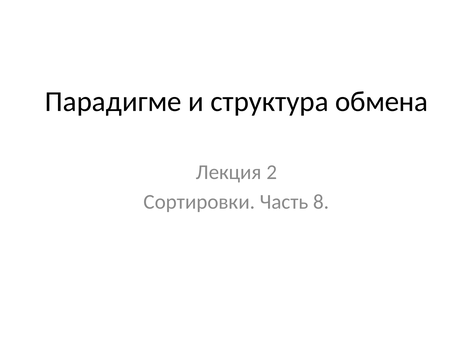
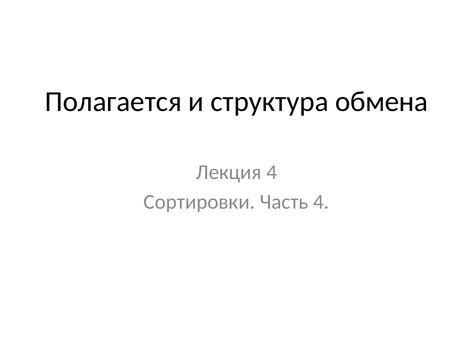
Парадигме: Парадигме -> Полагается (113, 101)
Лекция 2: 2 -> 4 (272, 172)
Часть 8: 8 -> 4 (321, 202)
